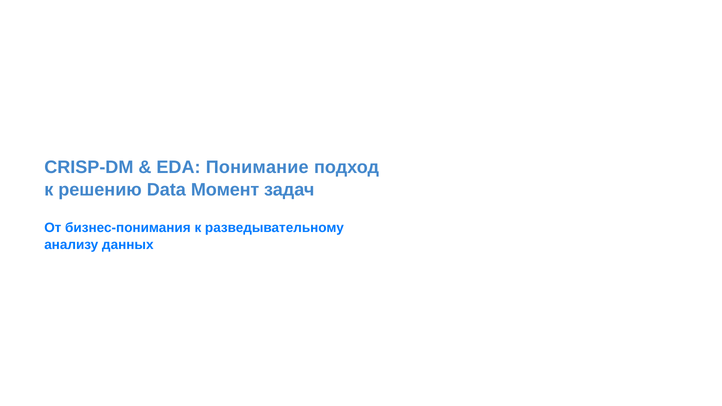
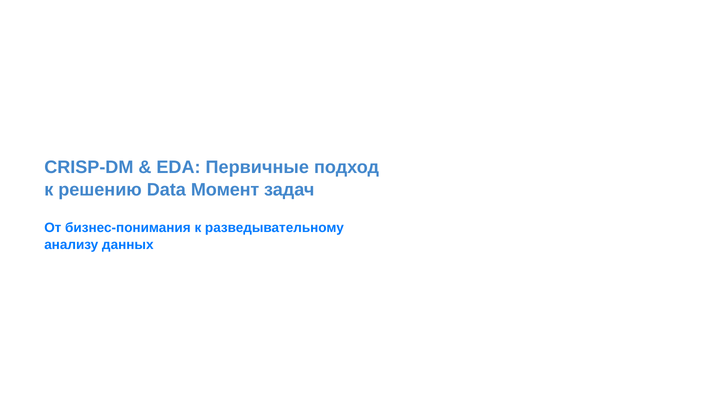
Понимание: Понимание -> Первичные (257, 167)
